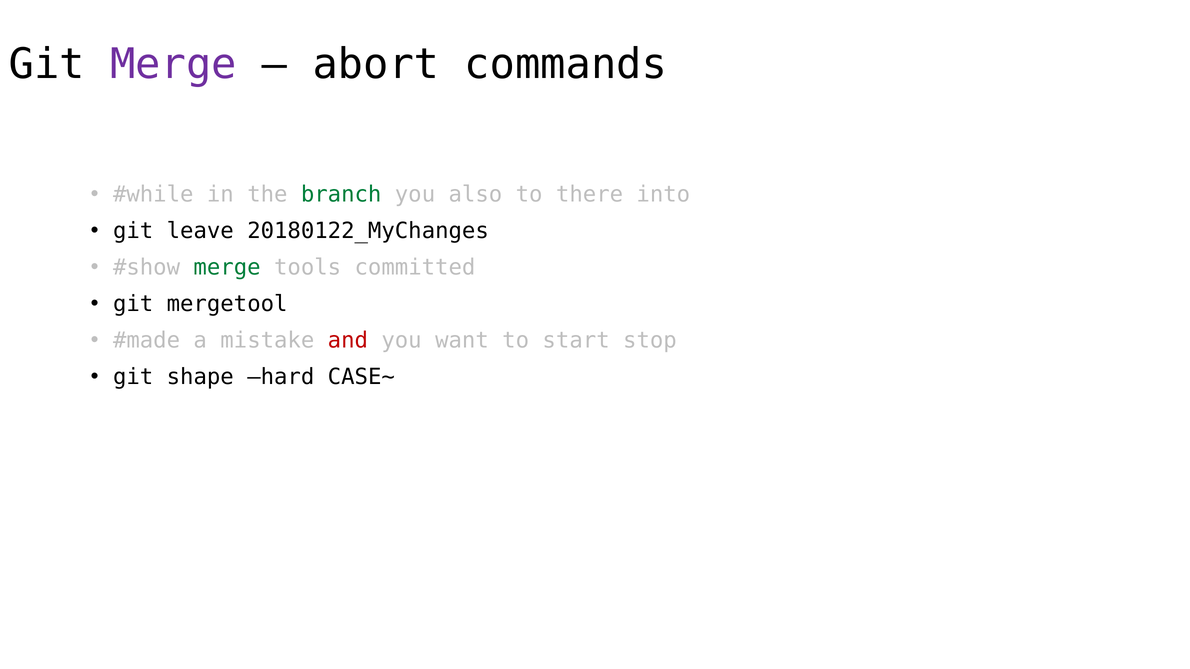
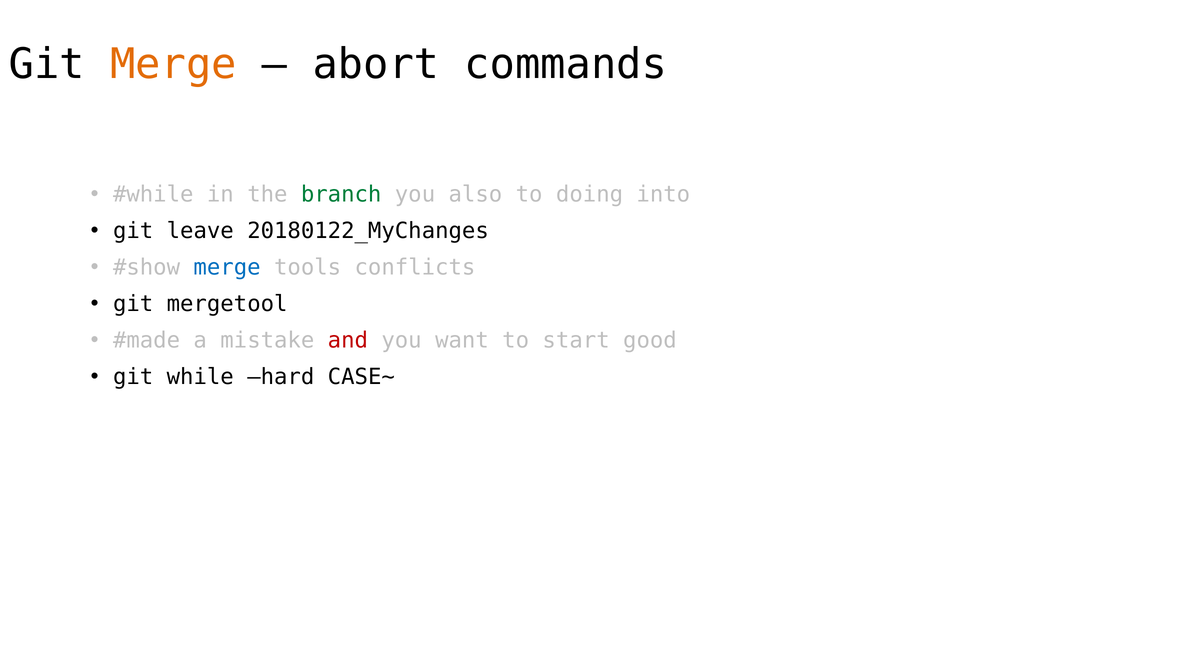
Merge colour: purple -> orange (173, 65)
there: there -> doing (590, 195)
merge colour: green -> blue (227, 268)
committed: committed -> conflicts (415, 268)
stop: stop -> good (650, 341)
shape: shape -> while (200, 377)
